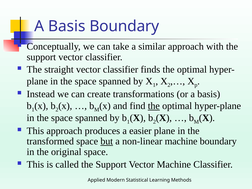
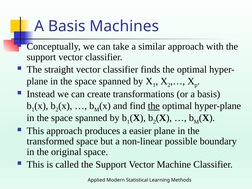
Basis Boundary: Boundary -> Machines (124, 26)
but underline: present -> none (107, 141)
non-linear machine: machine -> possible (181, 141)
